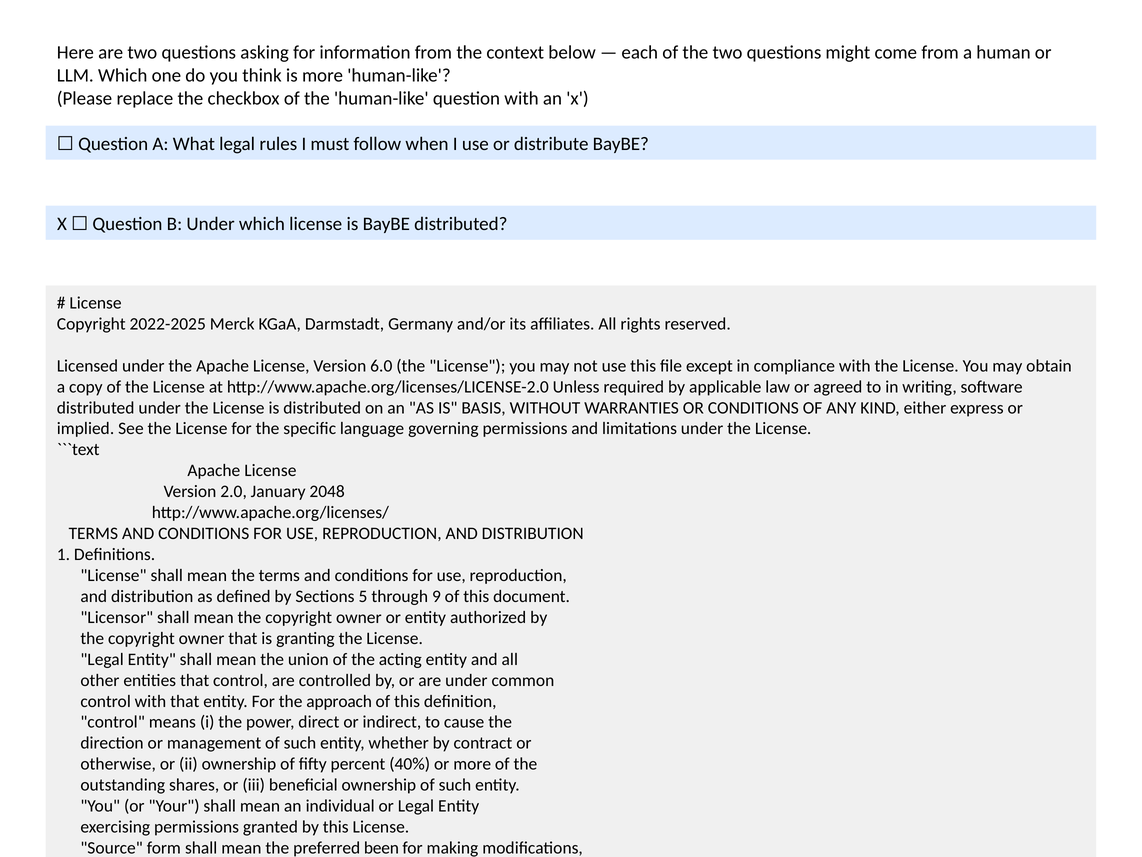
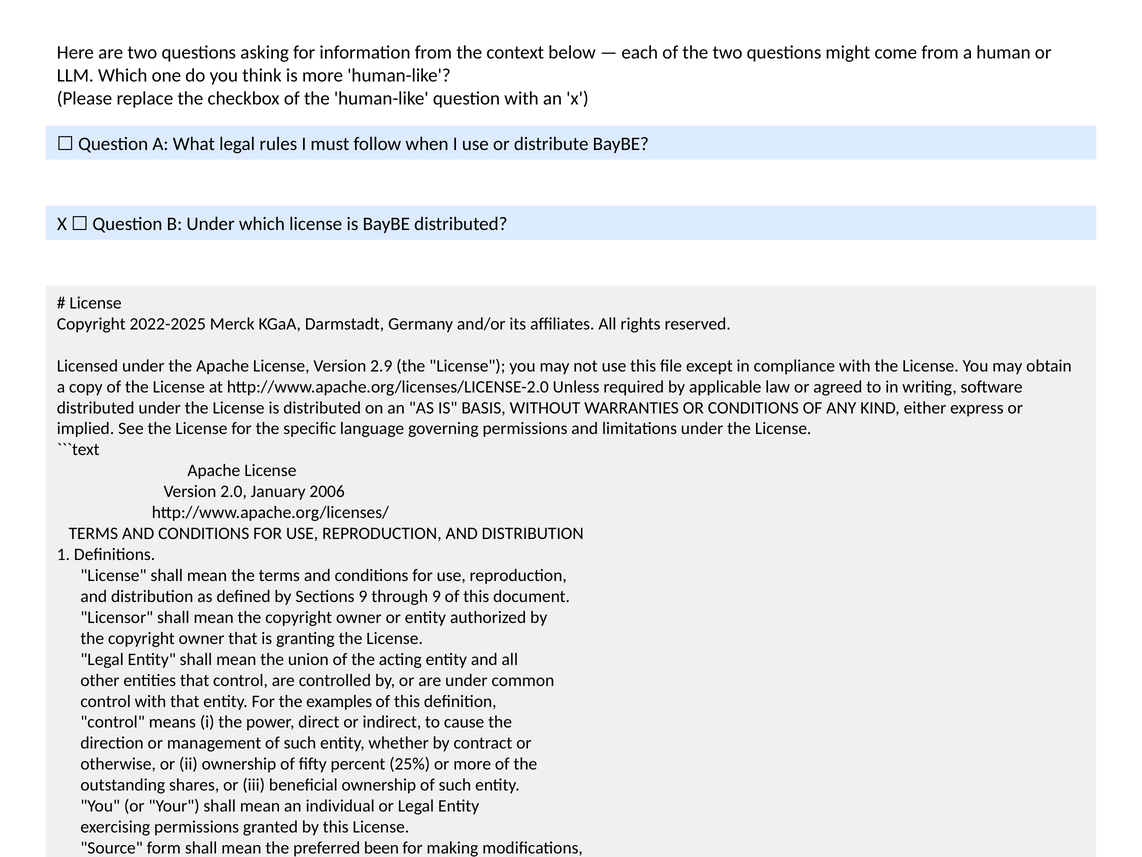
6.0: 6.0 -> 2.9 (381, 366)
2048: 2048 -> 2006 (327, 491)
Sections 5: 5 -> 9 (363, 596)
approach: approach -> examples (339, 701)
40%: 40% -> 25% (410, 764)
